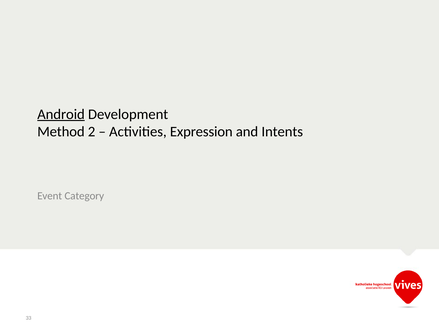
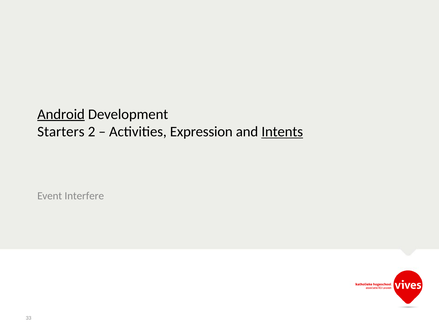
Method: Method -> Starters (61, 132)
Intents underline: none -> present (282, 132)
Category: Category -> Interfere (84, 196)
